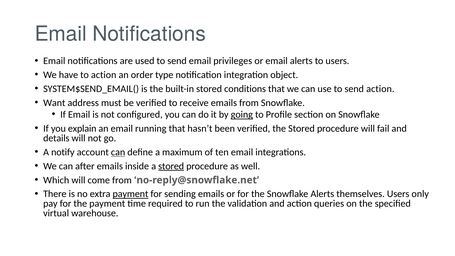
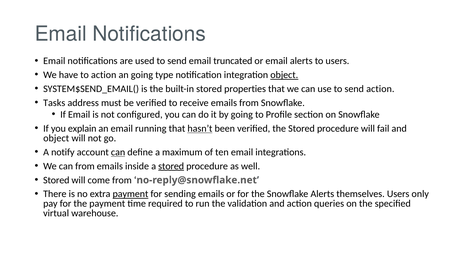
privileges: privileges -> truncated (233, 61)
an order: order -> going (142, 75)
object underline: none -> present (284, 75)
conditions: conditions -> properties (245, 89)
Want: Want -> Tasks (54, 103)
going underline: present -> none (242, 115)
hasn’t underline: none -> present (200, 129)
details: details -> object (56, 138)
can after: after -> from (85, 166)
Which: Which -> Stored (56, 180)
